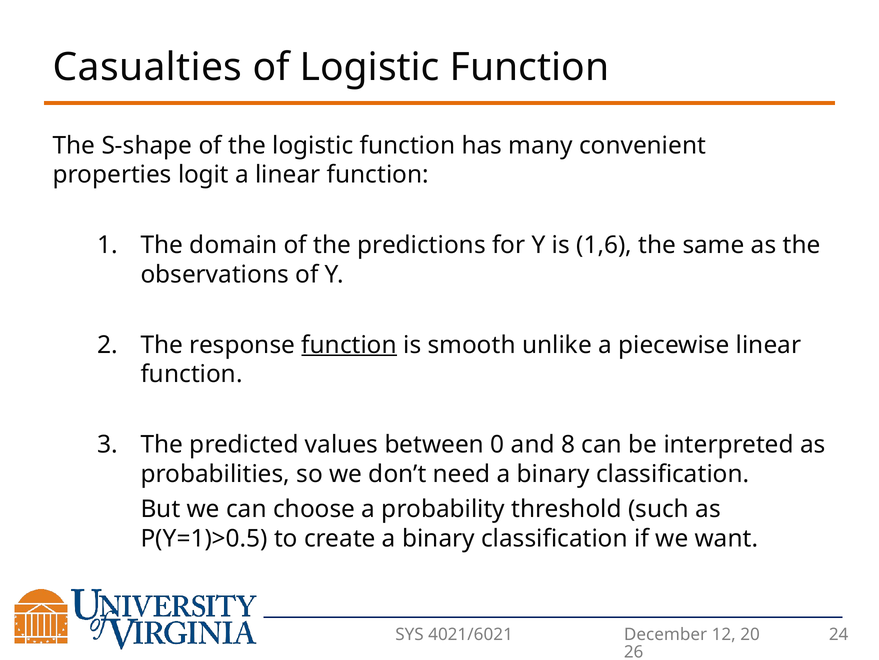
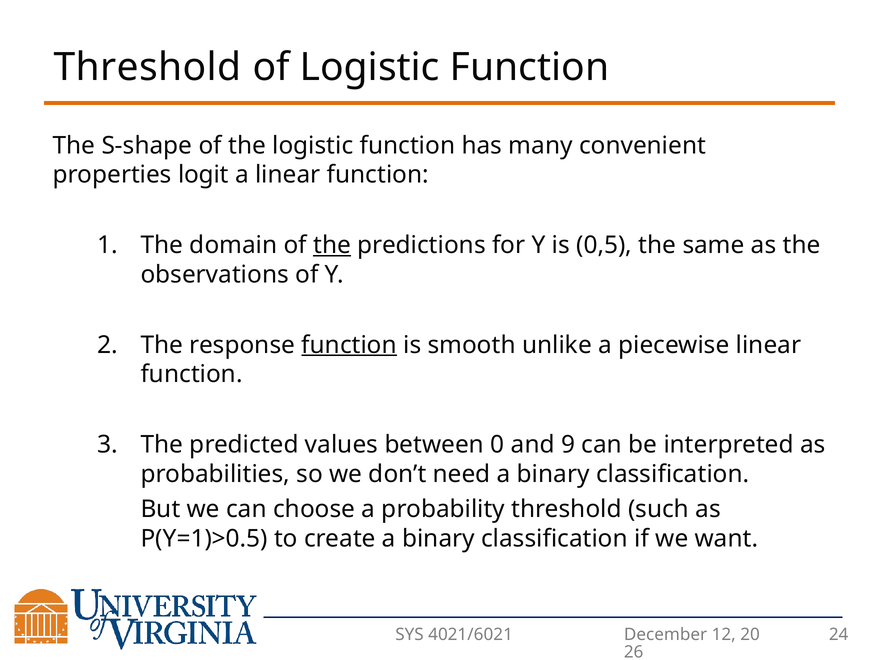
Casualties: Casualties -> Threshold (147, 67)
the underline: none -> present (332, 245)
1,6: 1,6 -> 0,5 (604, 245)
8: 8 -> 9 (568, 444)
